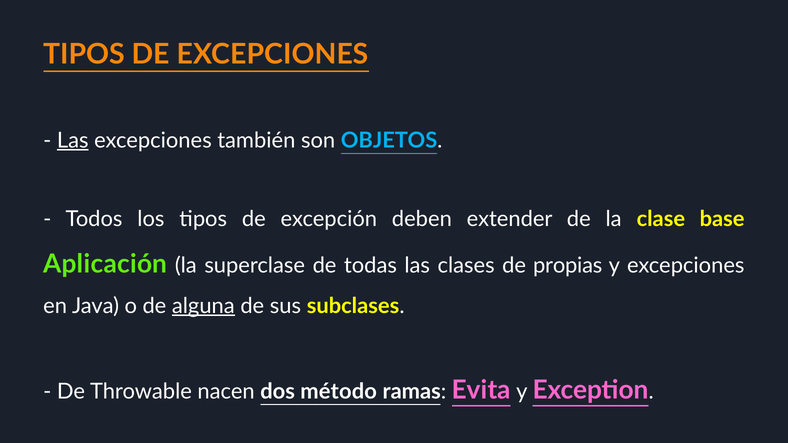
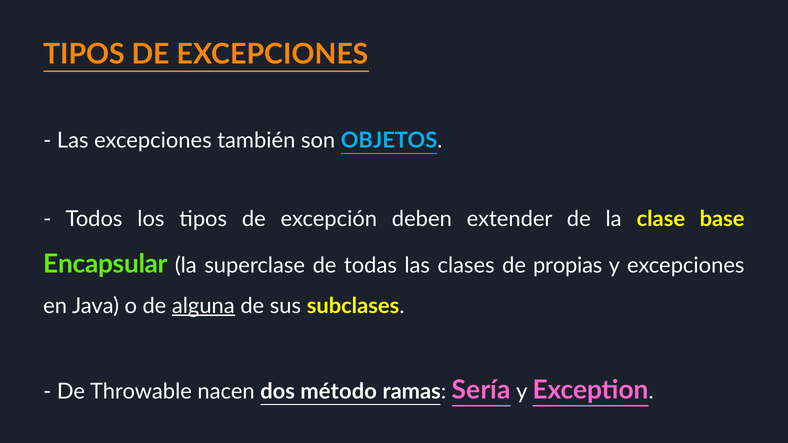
Las underline: present -> none (73, 141)
Aplicación: Aplicación -> Encapsular (106, 264)
Evita: Evita -> Sería (481, 390)
